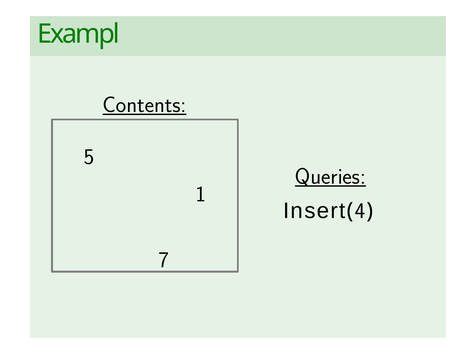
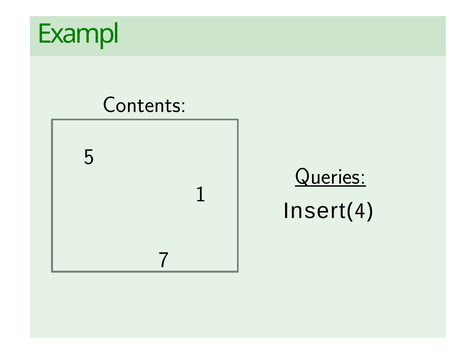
Contents underline: present -> none (144, 105)
